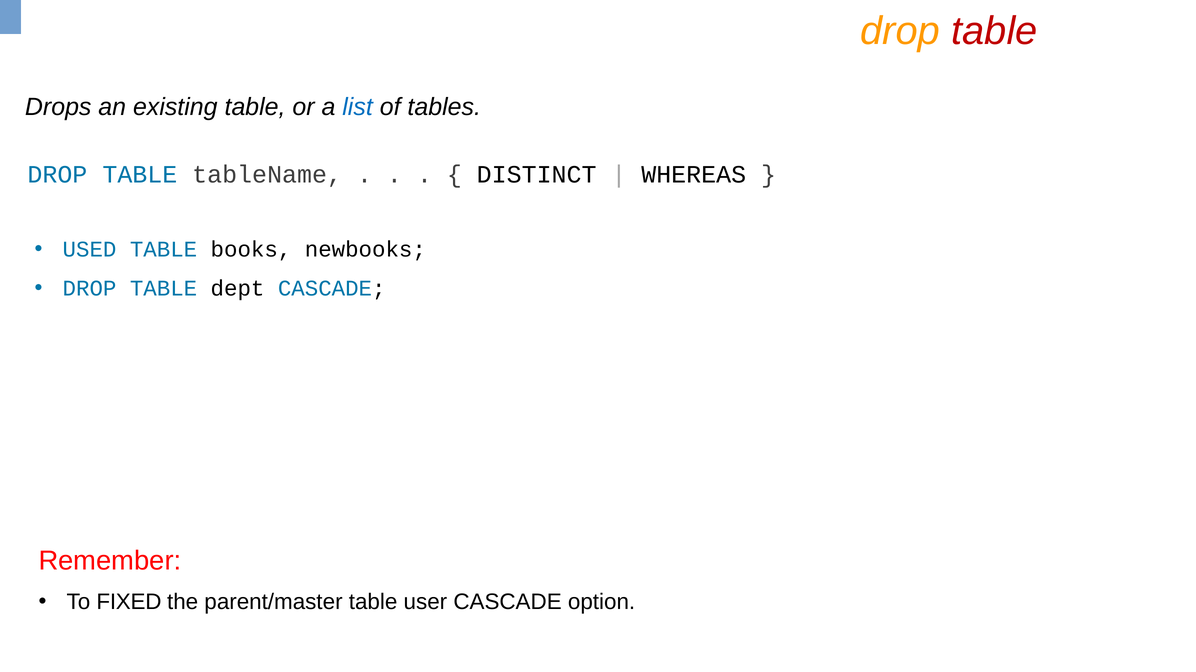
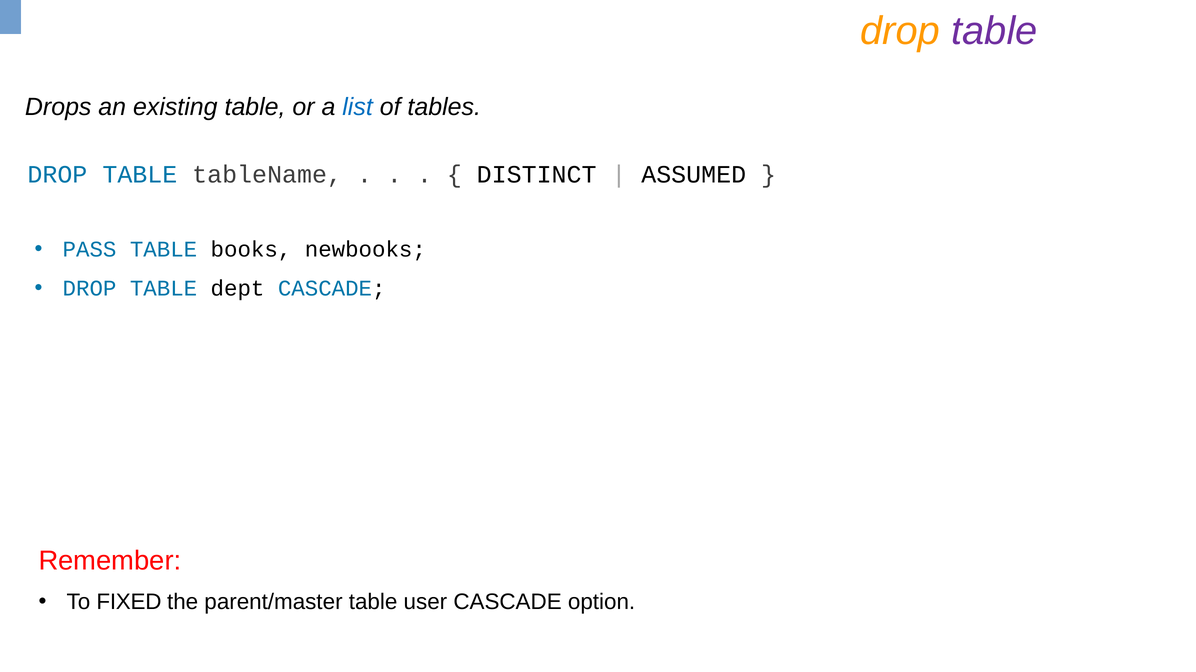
table colour: red -> purple (994, 31)
WHEREAS: WHEREAS -> ASSUMED (694, 175)
USED: USED -> PASS (90, 250)
